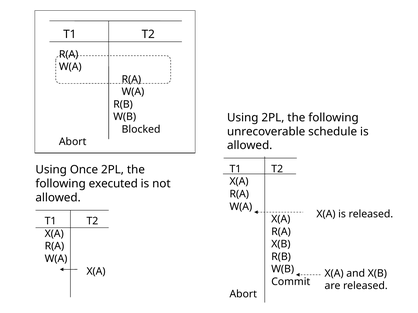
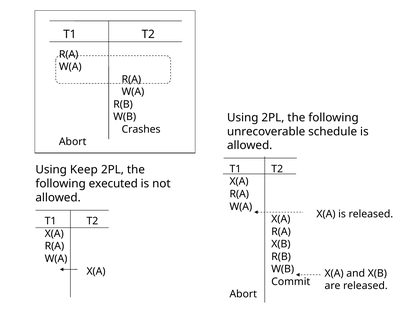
Blocked: Blocked -> Crashes (141, 130)
Once: Once -> Keep (84, 170)
